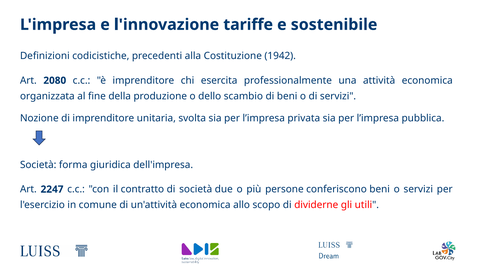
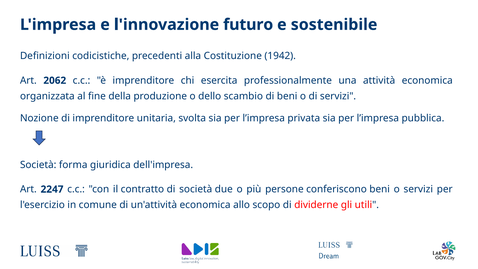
tariffe: tariffe -> futuro (248, 25)
2080: 2080 -> 2062 (55, 80)
